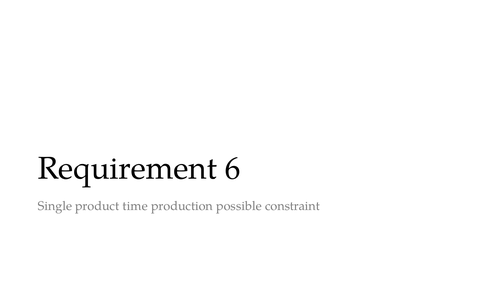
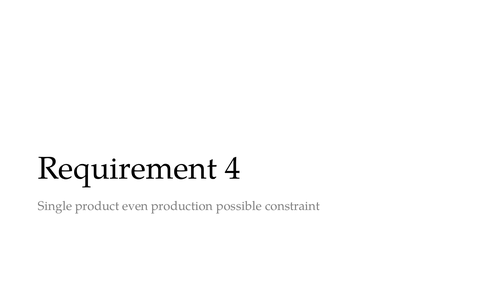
6: 6 -> 4 (233, 168)
time: time -> even (135, 206)
